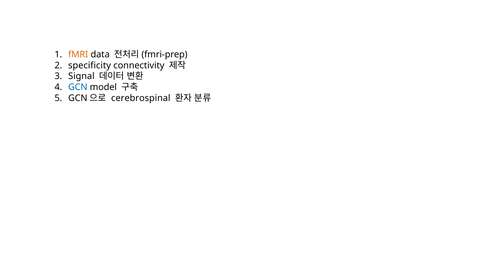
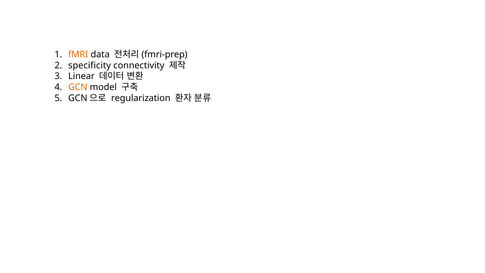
Signal: Signal -> Linear (81, 76)
GCN colour: blue -> orange (78, 87)
cerebrospinal: cerebrospinal -> regularization (141, 98)
